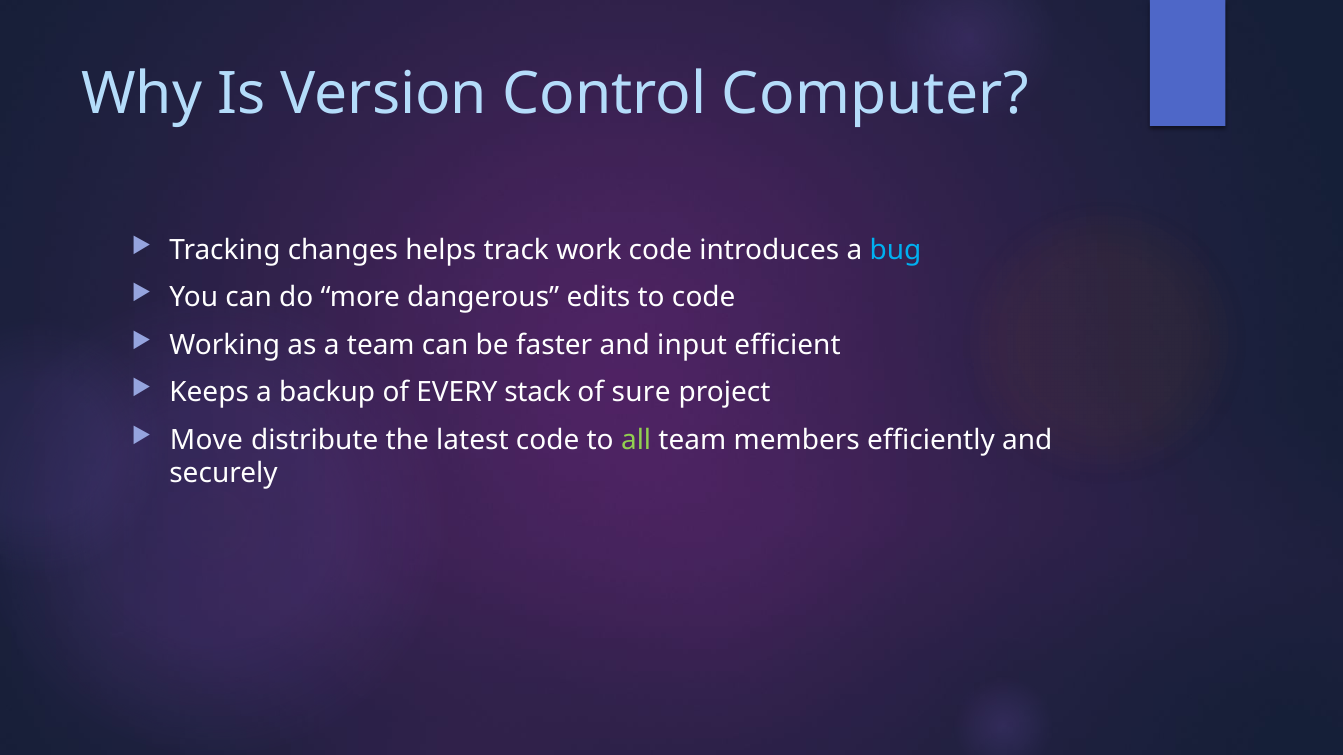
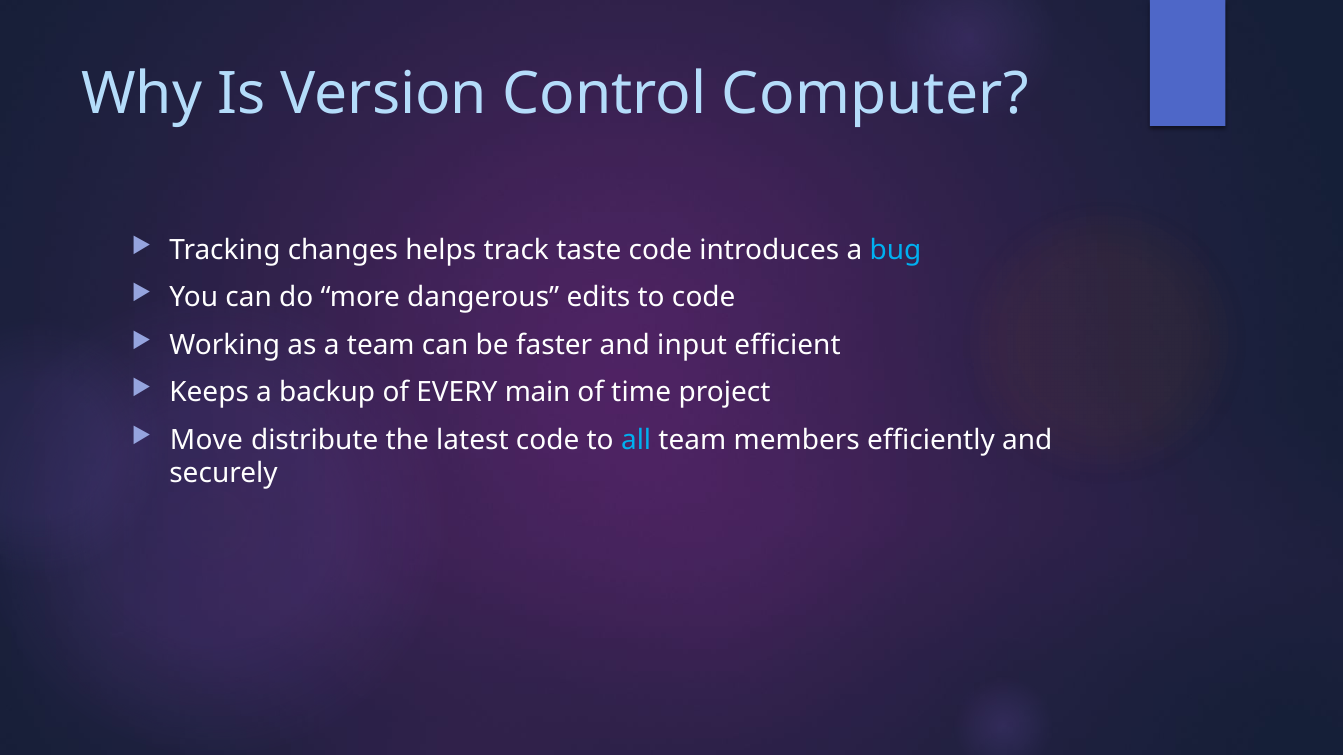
work: work -> taste (589, 250)
stack: stack -> main (538, 393)
sure: sure -> time (641, 393)
all colour: light green -> light blue (636, 440)
